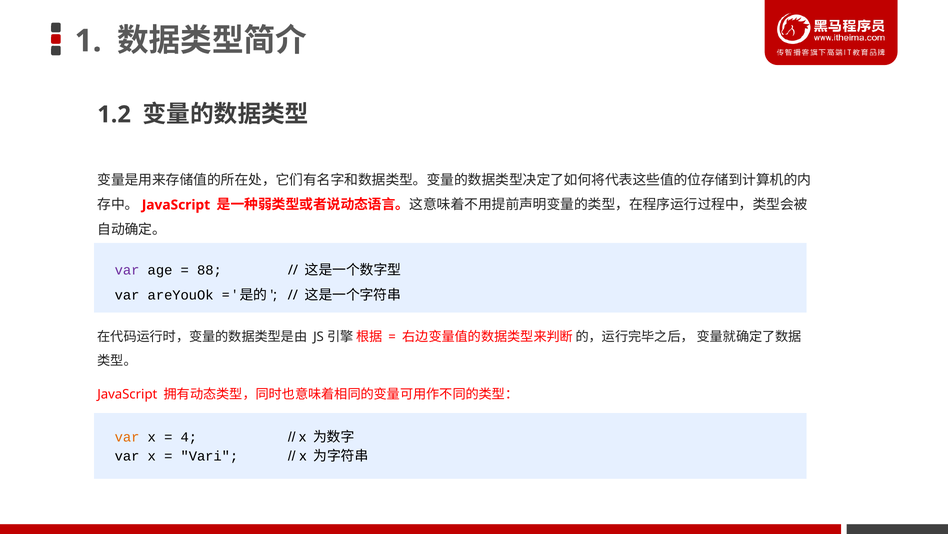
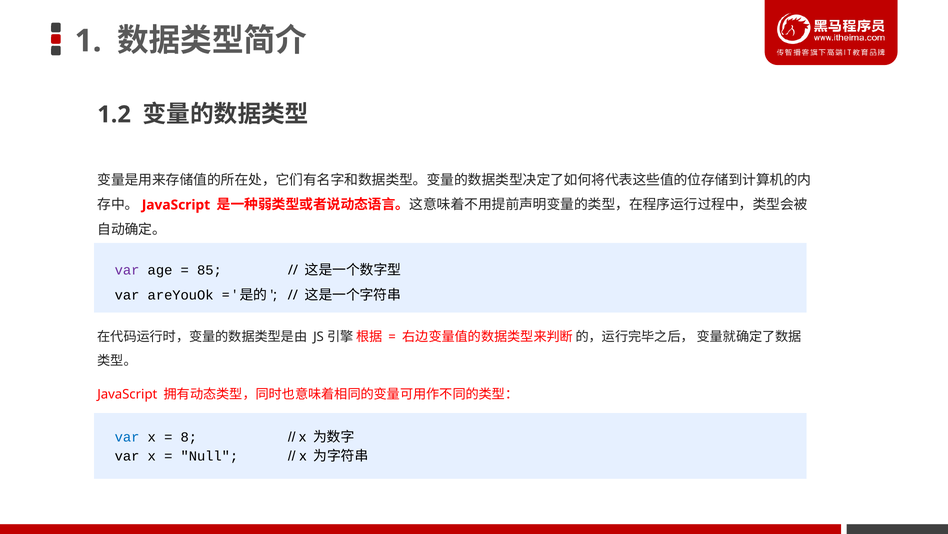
88: 88 -> 85 (209, 270)
var colour: orange -> blue (127, 437)
4: 4 -> 8 (189, 437)
Vari: Vari -> Null (209, 455)
